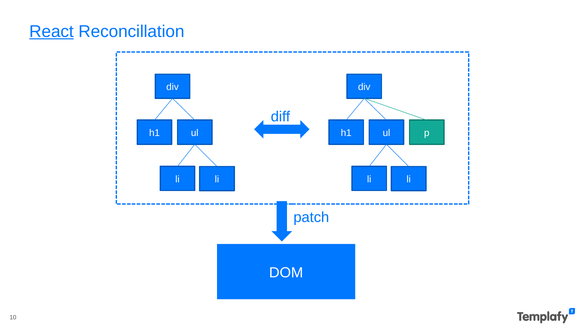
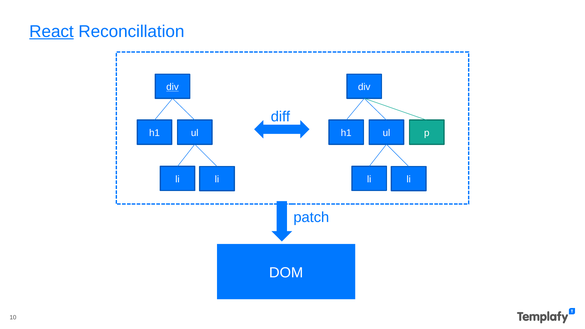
div underline: none -> present (173, 87)
